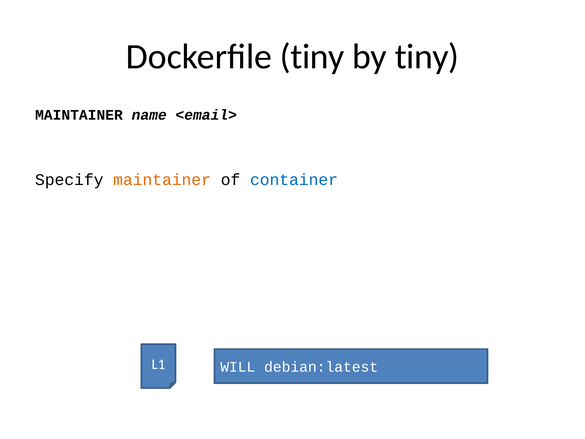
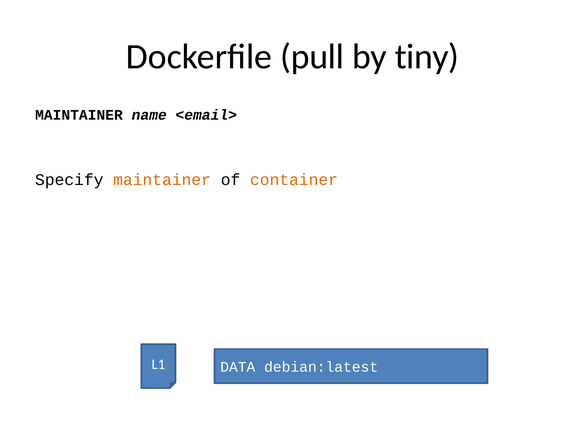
Dockerfile tiny: tiny -> pull (312, 57)
container colour: blue -> orange (294, 180)
WILL: WILL -> DATA (238, 367)
